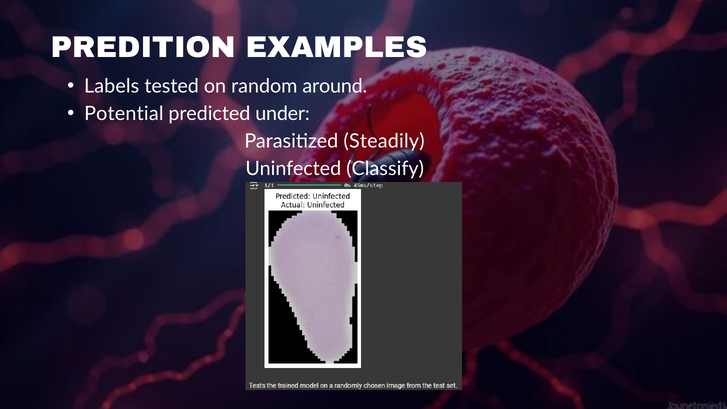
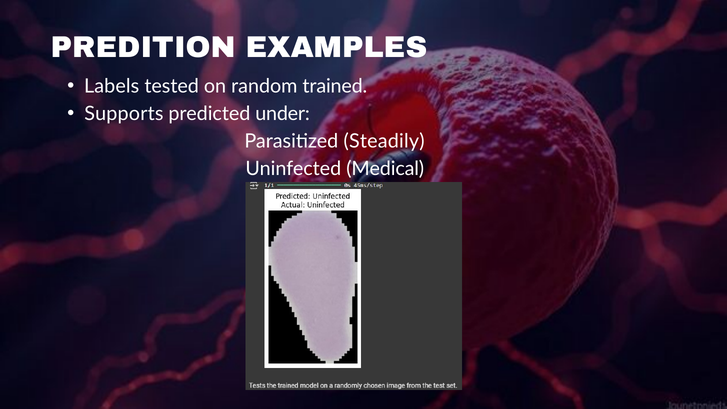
around: around -> trained (335, 86)
Potential: Potential -> Supports (124, 114)
Classify: Classify -> Medical (385, 169)
